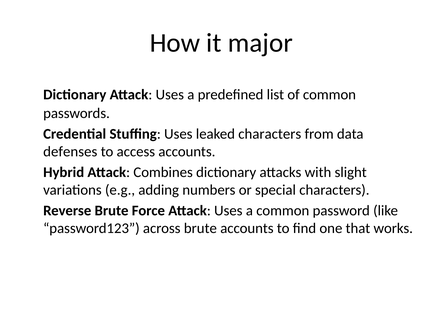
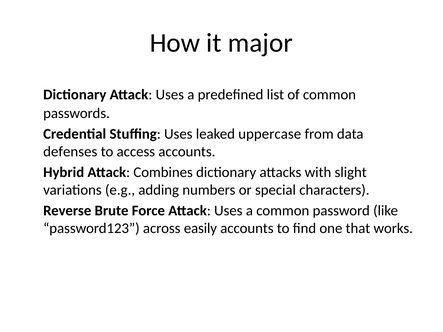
leaked characters: characters -> uppercase (270, 134)
across brute: brute -> easily (200, 228)
